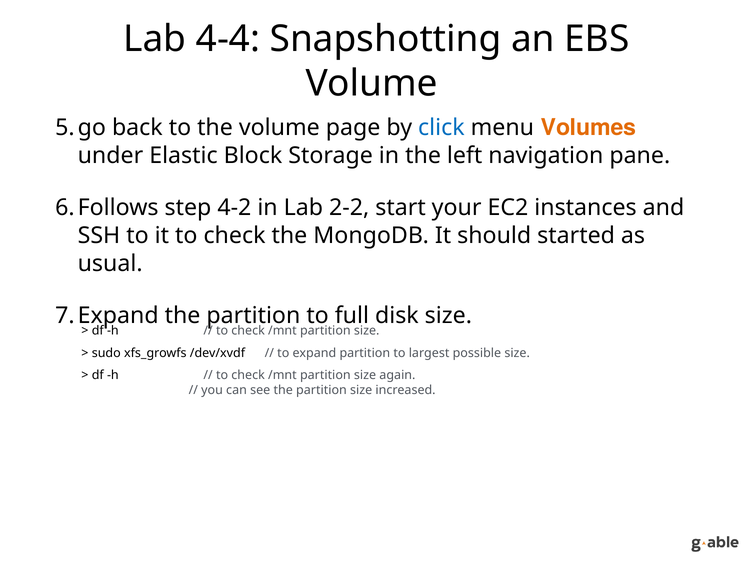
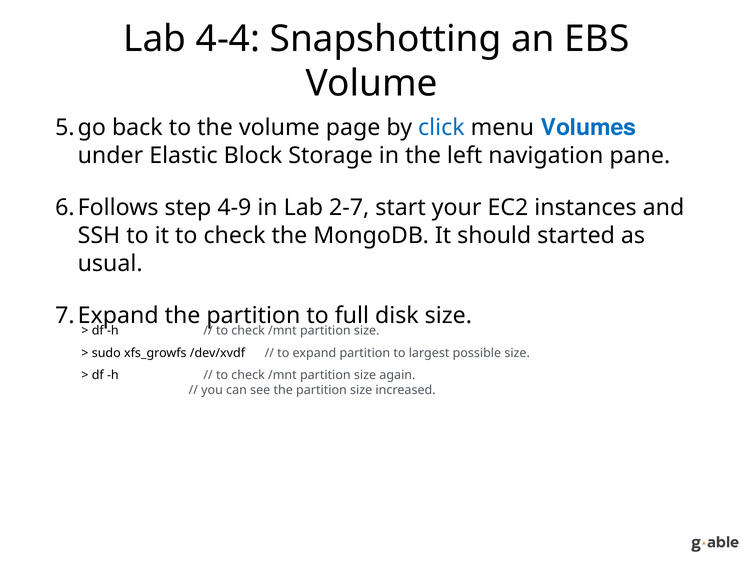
Volumes colour: orange -> blue (588, 128)
4-2: 4-2 -> 4-9 (234, 208)
2-2: 2-2 -> 2-7 (349, 208)
